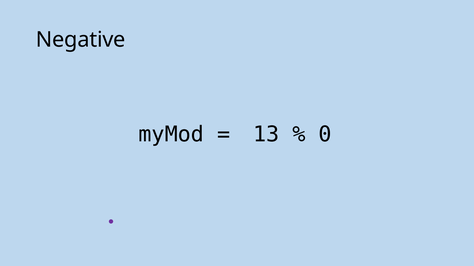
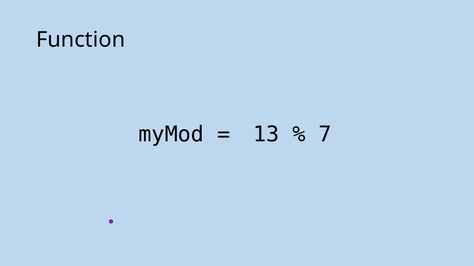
Negative: Negative -> Function (81, 40)
0: 0 -> 7 (325, 135)
